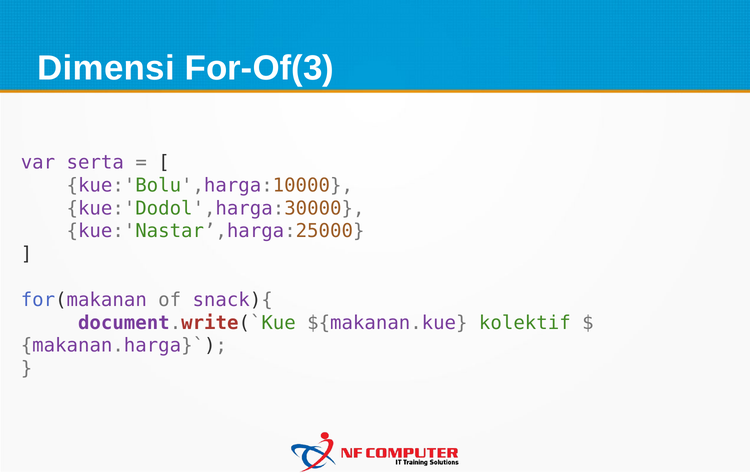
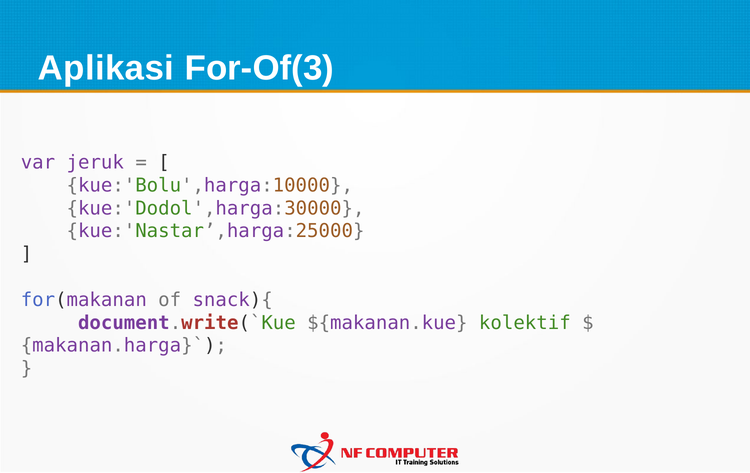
Dimensi: Dimensi -> Aplikasi (106, 68)
serta: serta -> jeruk (95, 162)
